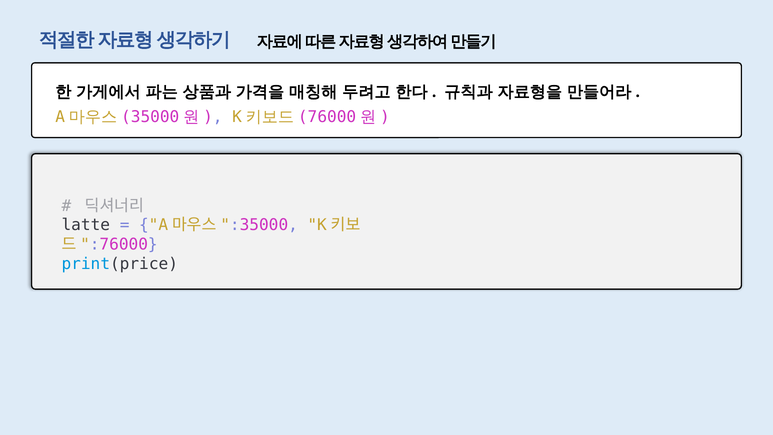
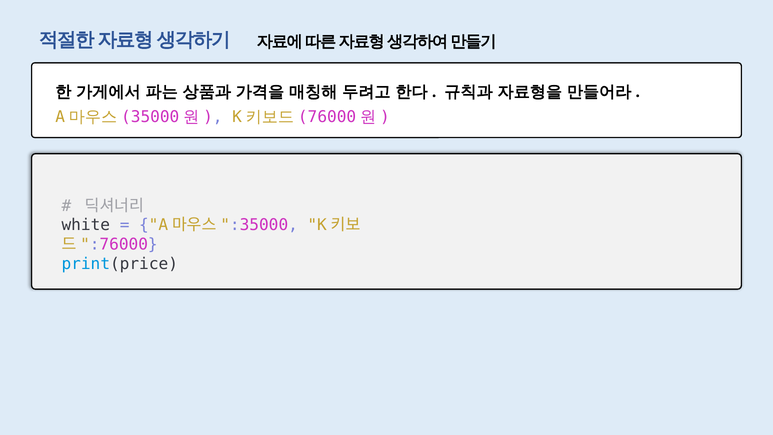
latte: latte -> white (86, 225)
